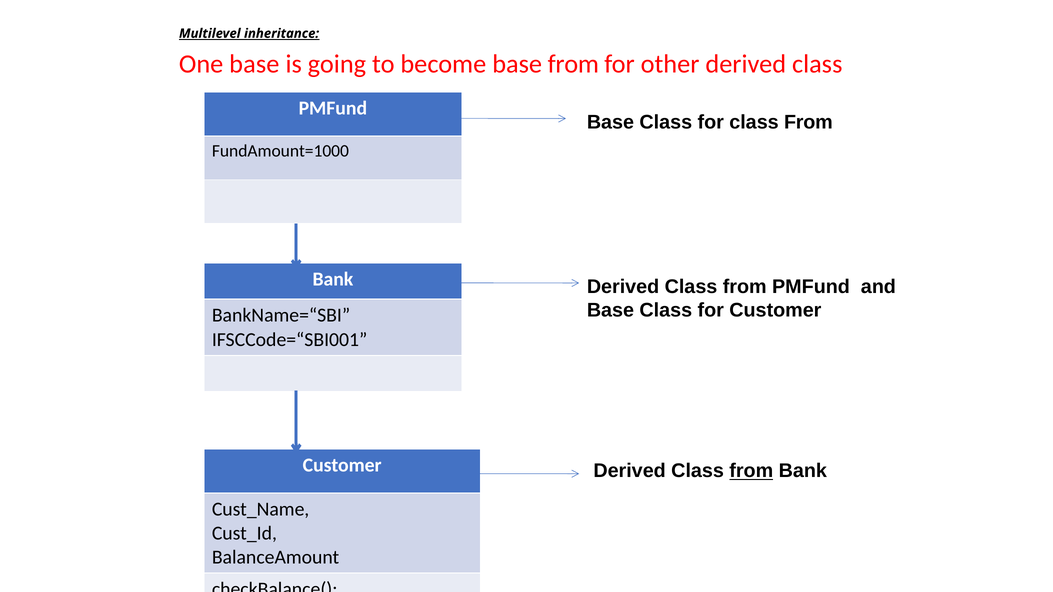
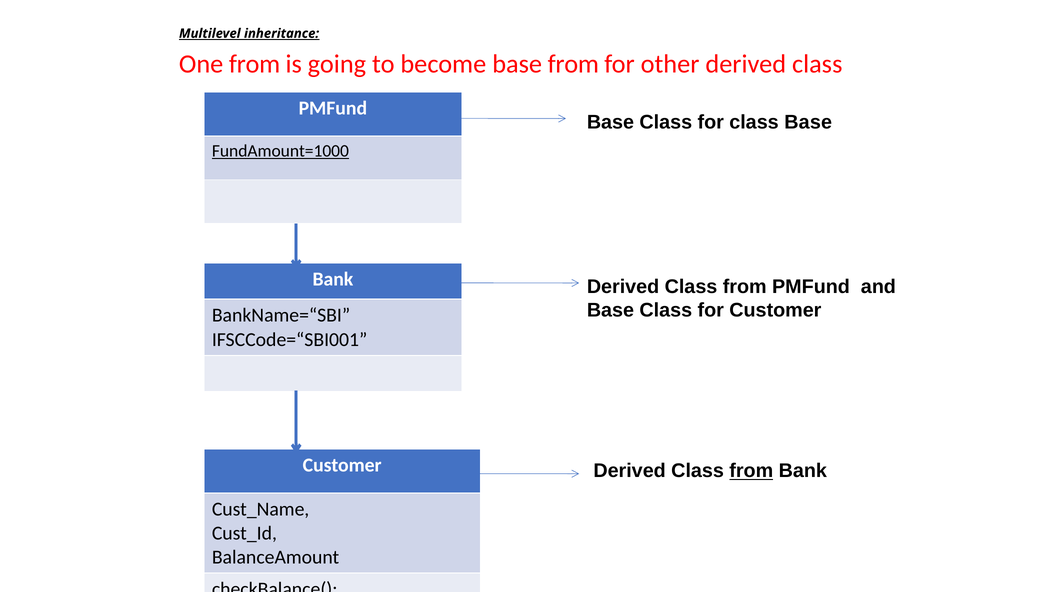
One base: base -> from (255, 64)
for class From: From -> Base (808, 122)
FundAmount=1000 underline: none -> present (280, 151)
